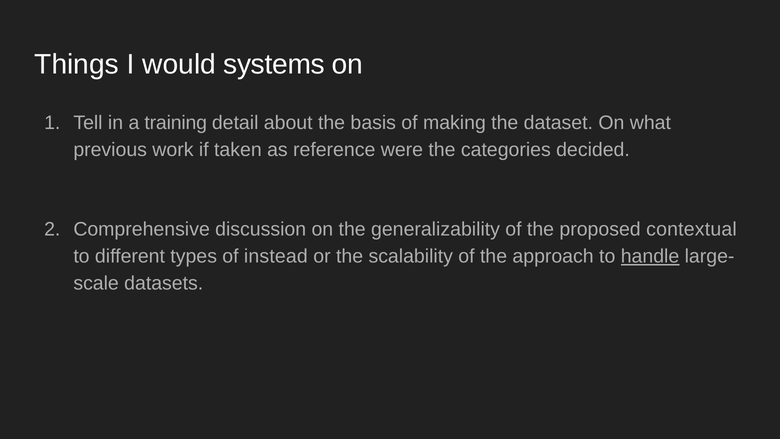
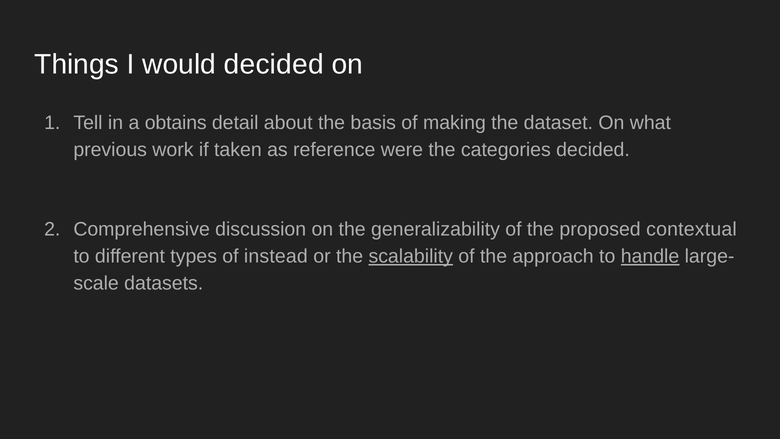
would systems: systems -> decided (274, 65)
training: training -> obtains (176, 123)
scalability underline: none -> present (411, 256)
